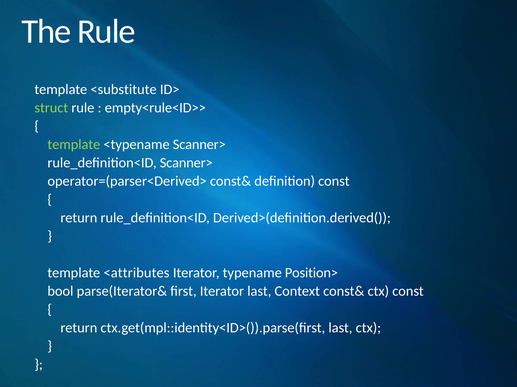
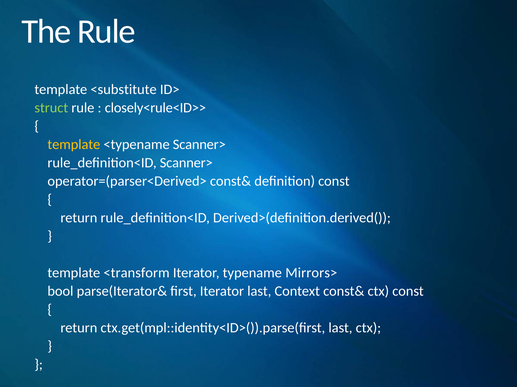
empty<rule<ID>>: empty<rule<ID>> -> closely<rule<ID>> (155, 108)
template colour: light green -> yellow (74, 145)
<attributes: <attributes -> <transform (137, 273)
Position>: Position> -> Mirrors> (311, 273)
